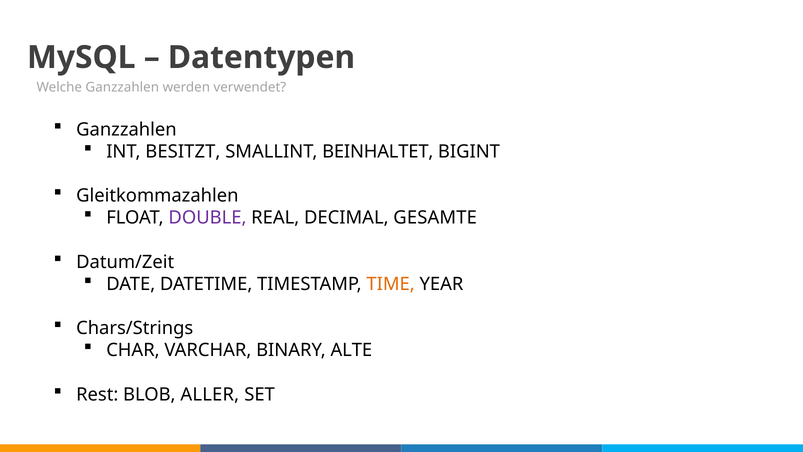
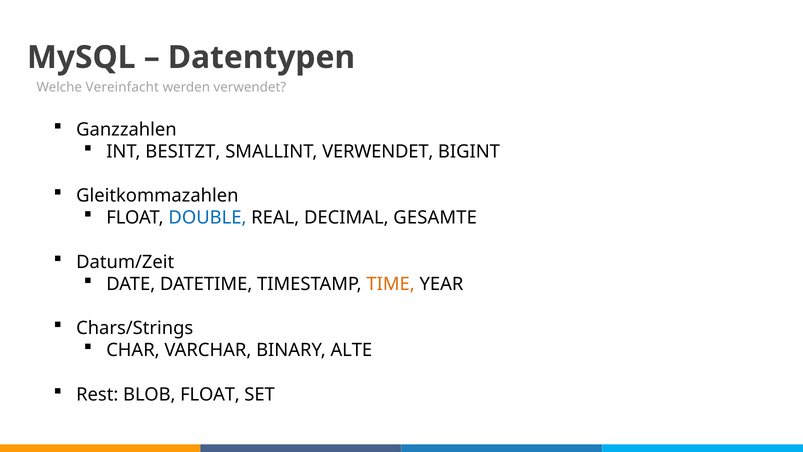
Welche Ganzzahlen: Ganzzahlen -> Vereinfacht (122, 87)
SMALLINT BEINHALTET: BEINHALTET -> VERWENDET (378, 151)
DOUBLE colour: purple -> blue (207, 218)
BLOB ALLER: ALLER -> FLOAT (210, 394)
